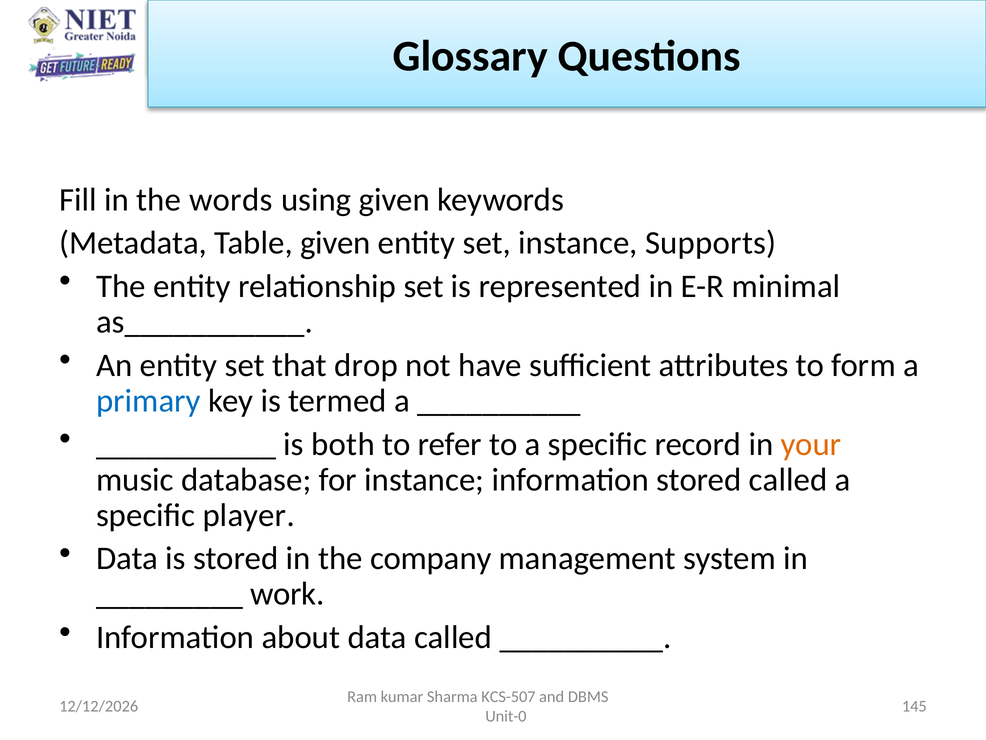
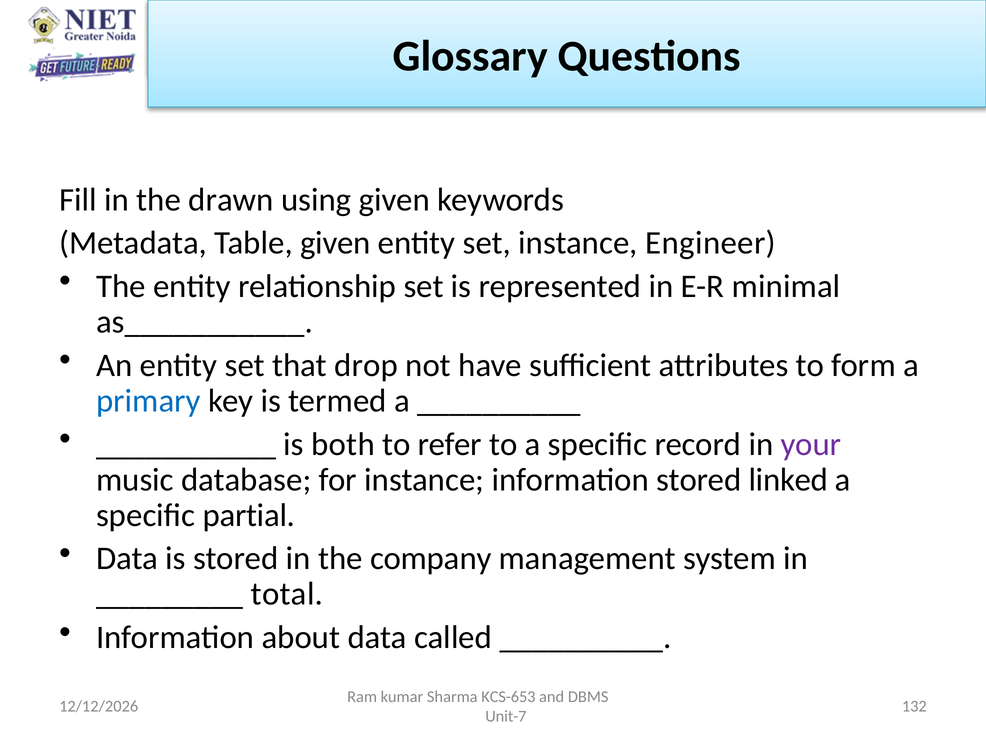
words: words -> drawn (231, 200)
Supports: Supports -> Engineer (711, 243)
your colour: orange -> purple (811, 444)
stored called: called -> linked (788, 479)
player: player -> partial (249, 515)
work: work -> total (287, 594)
KCS-507: KCS-507 -> KCS-653 (508, 696)
145: 145 -> 132 (914, 706)
Unit-0: Unit-0 -> Unit-7 (506, 716)
